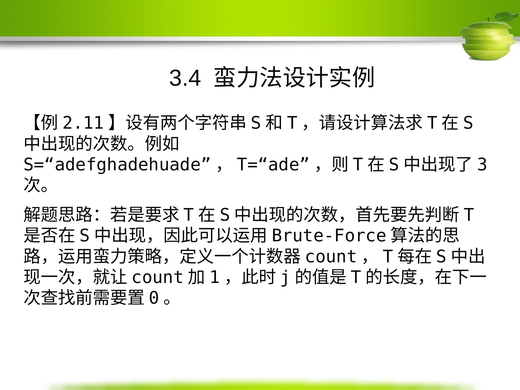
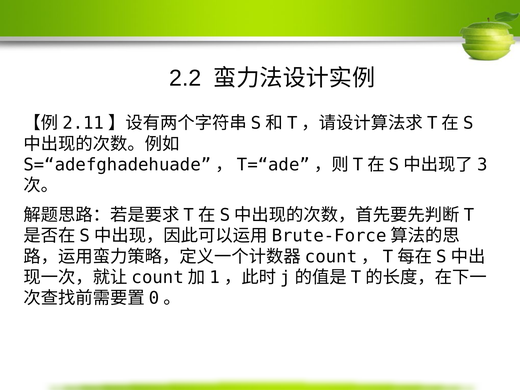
3.4: 3.4 -> 2.2 (185, 78)
